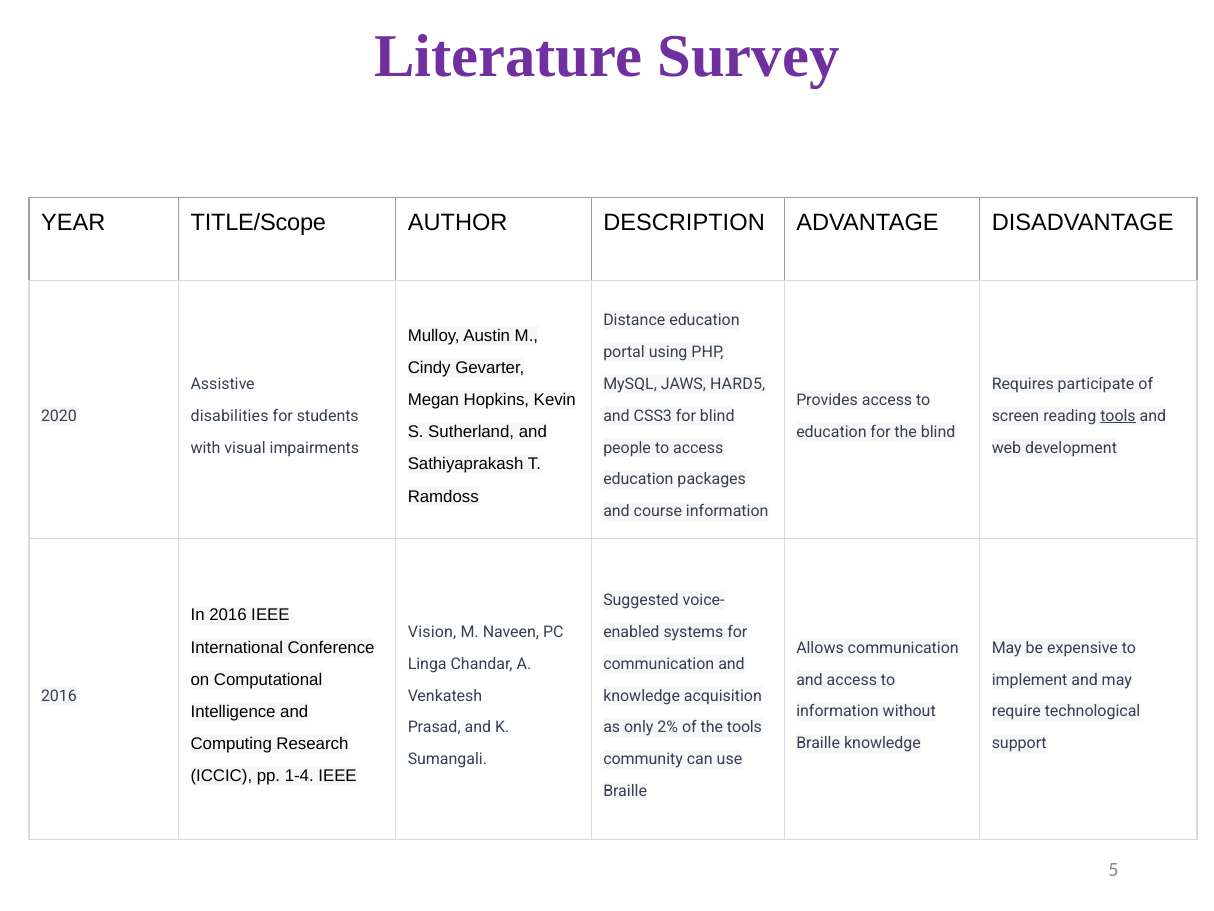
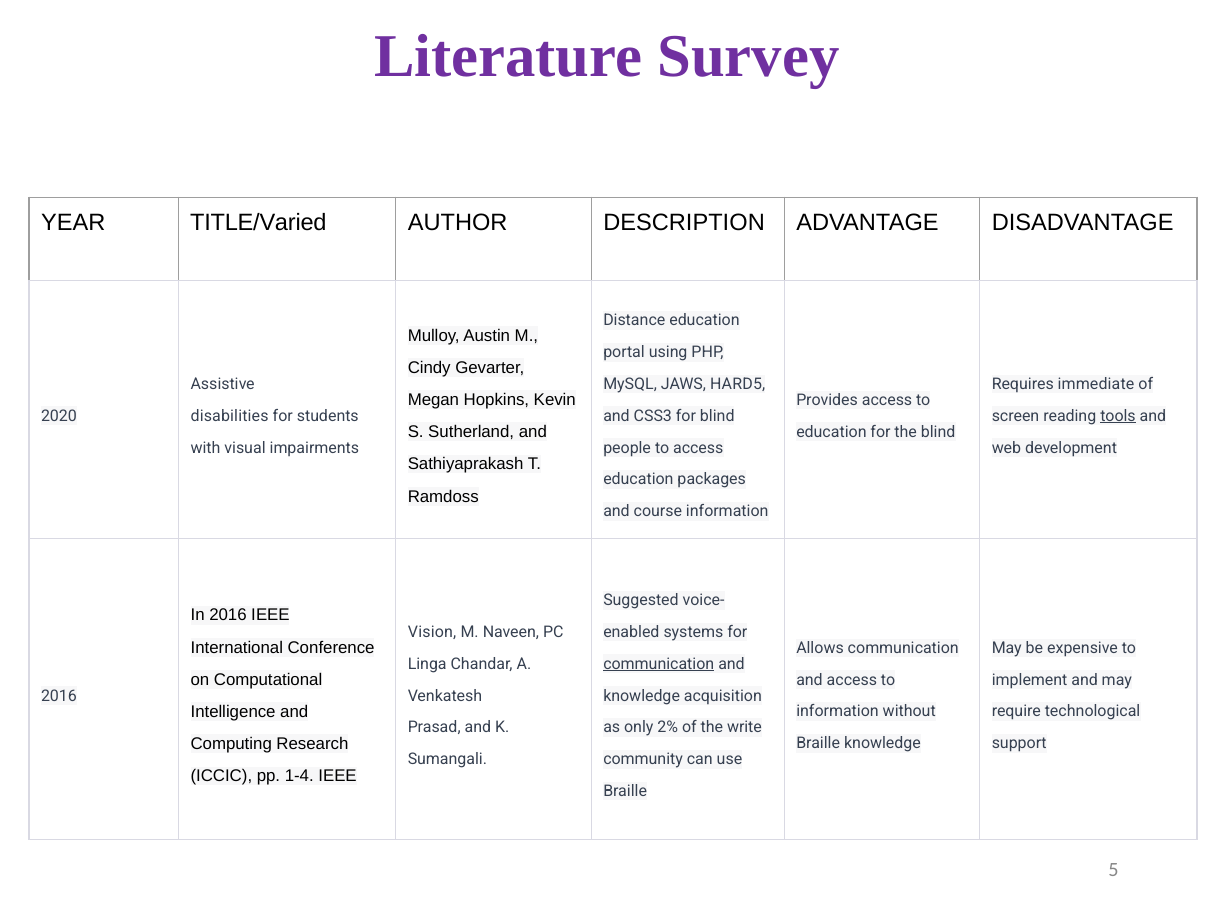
TITLE/Scope: TITLE/Scope -> TITLE/Varied (258, 223)
participate: participate -> immediate (1096, 384)
communication underline: none -> present (659, 664)
the tools: tools -> write (744, 727)
